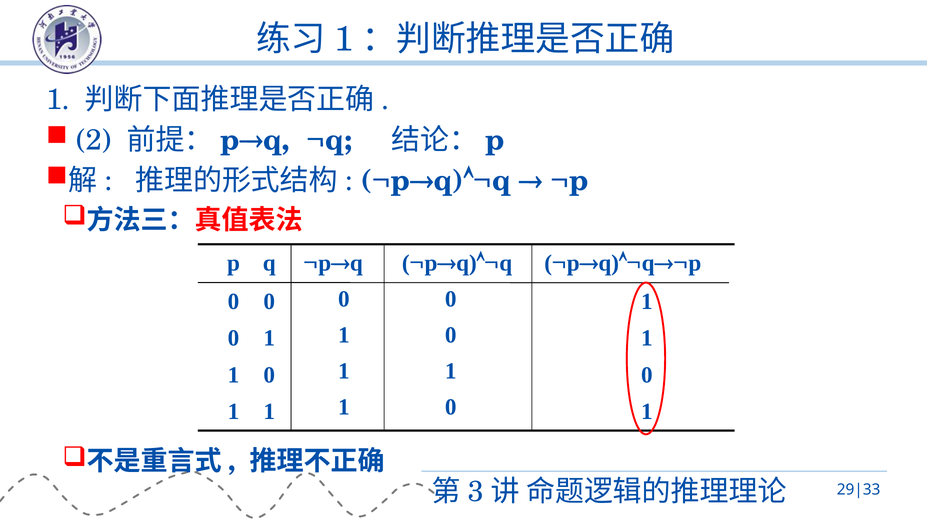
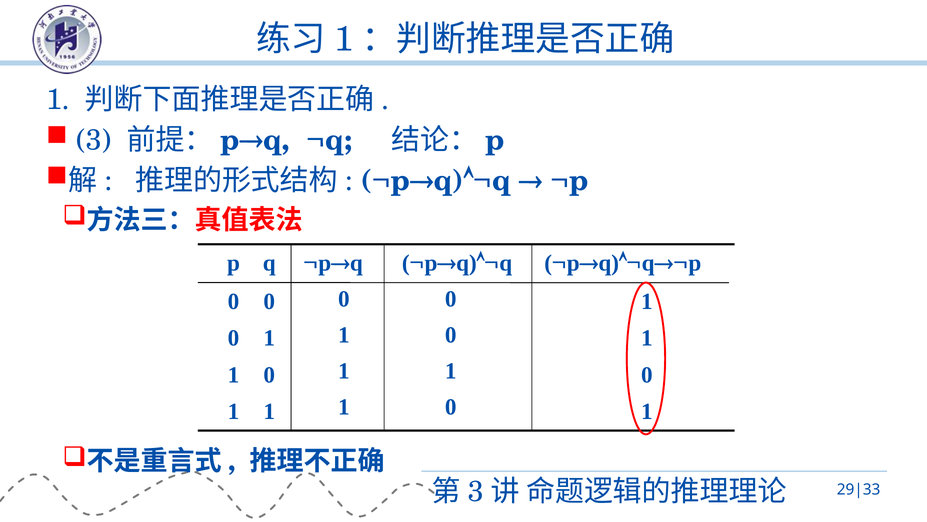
2: 2 -> 3 (94, 140)
